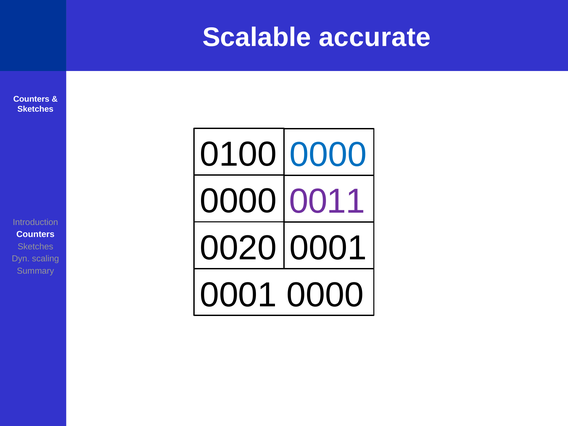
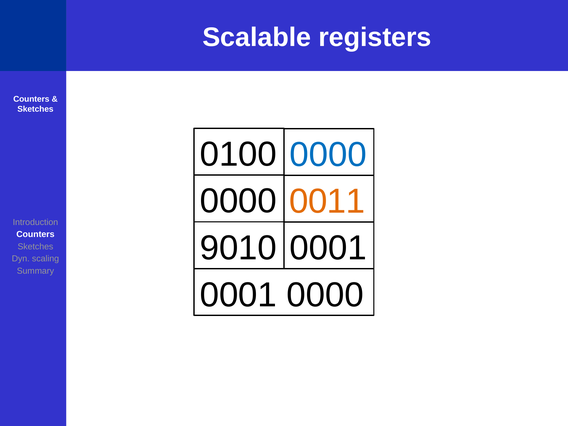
accurate: accurate -> registers (375, 37)
0011 colour: purple -> orange (327, 201)
0020: 0020 -> 9010 (238, 248)
